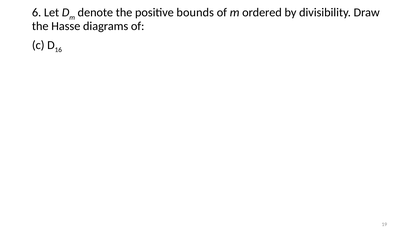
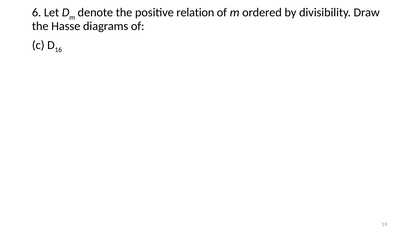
bounds: bounds -> relation (195, 13)
